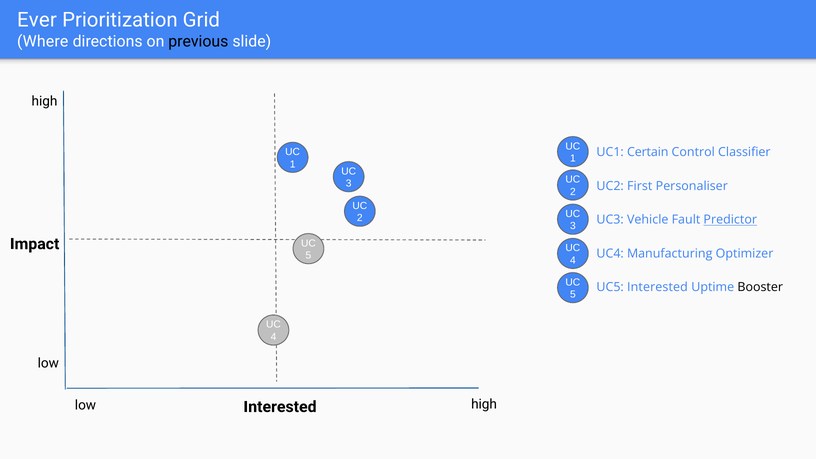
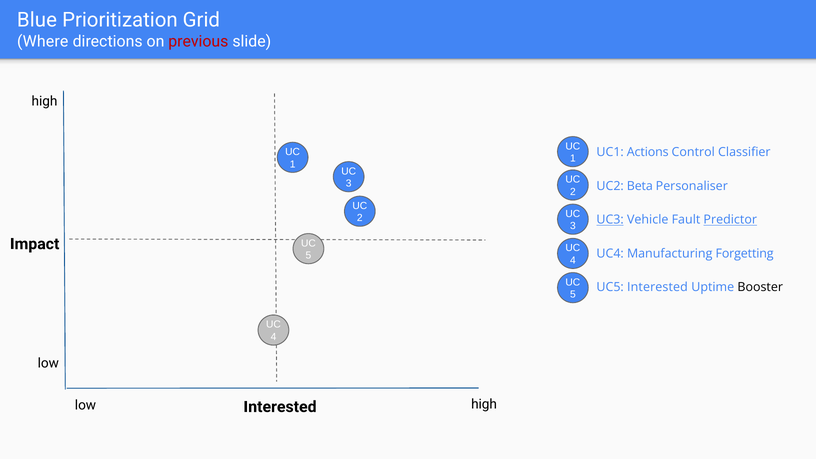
Ever: Ever -> Blue (37, 20)
previous colour: black -> red (198, 42)
Certain: Certain -> Actions (648, 152)
First: First -> Beta (640, 186)
UC3 underline: none -> present (610, 220)
Optimizer: Optimizer -> Forgetting (745, 254)
